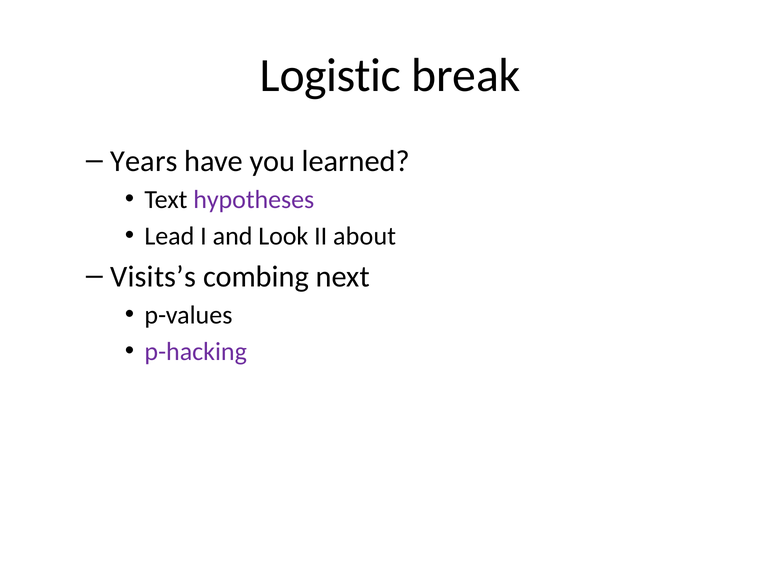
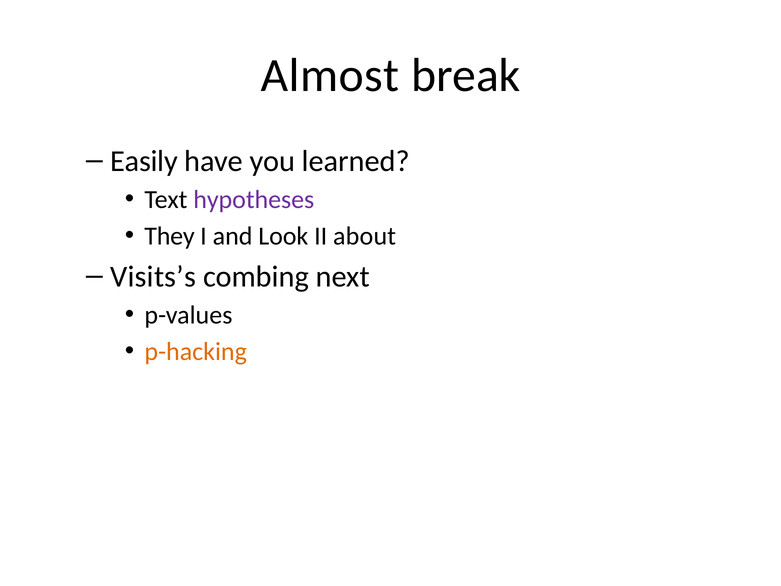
Logistic: Logistic -> Almost (330, 76)
Years: Years -> Easily (144, 161)
Lead: Lead -> They (170, 236)
p-hacking colour: purple -> orange (196, 352)
